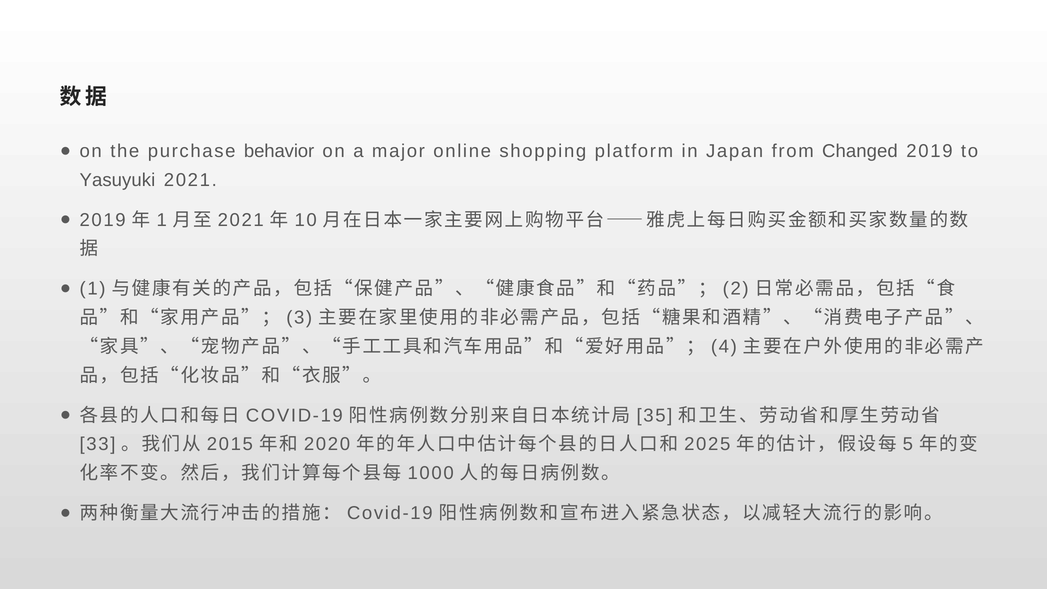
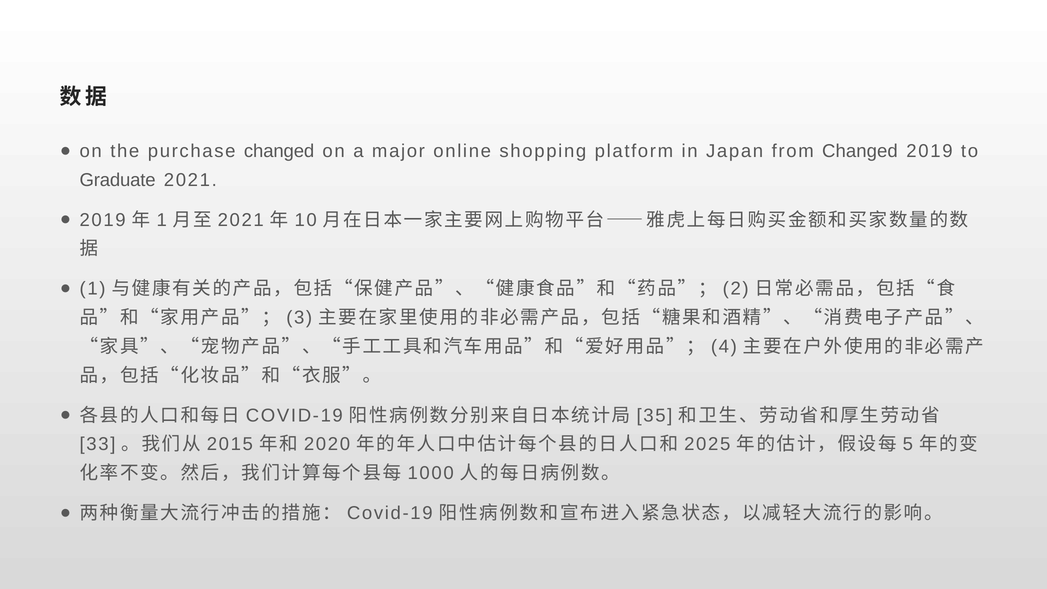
purchase behavior: behavior -> changed (279, 151)
Yasuyuki: Yasuyuki -> Graduate (118, 180)
